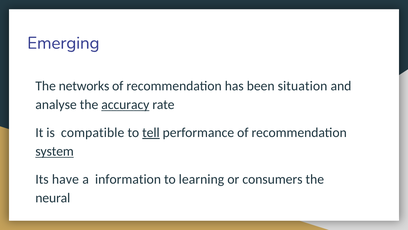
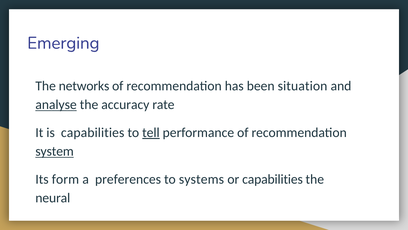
analyse underline: none -> present (56, 105)
accuracy underline: present -> none (125, 105)
is compatible: compatible -> capabilities (93, 132)
have: have -> form (65, 179)
information: information -> preferences (128, 179)
learning: learning -> systems (201, 179)
or consumers: consumers -> capabilities (273, 179)
